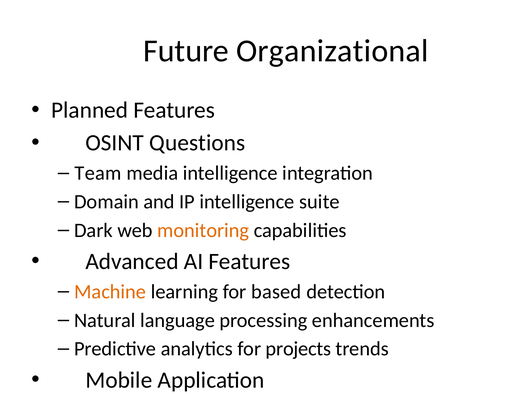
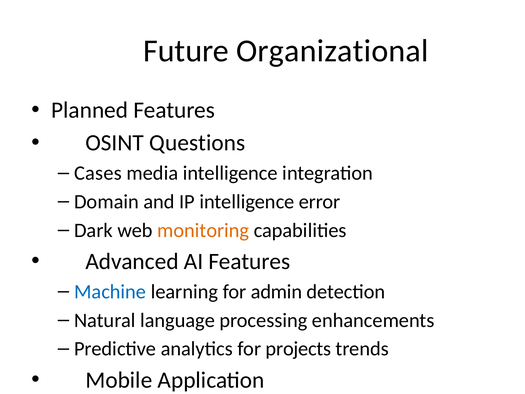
Team: Team -> Cases (98, 173)
suite: suite -> error (320, 202)
Machine colour: orange -> blue (110, 291)
based: based -> admin (276, 291)
